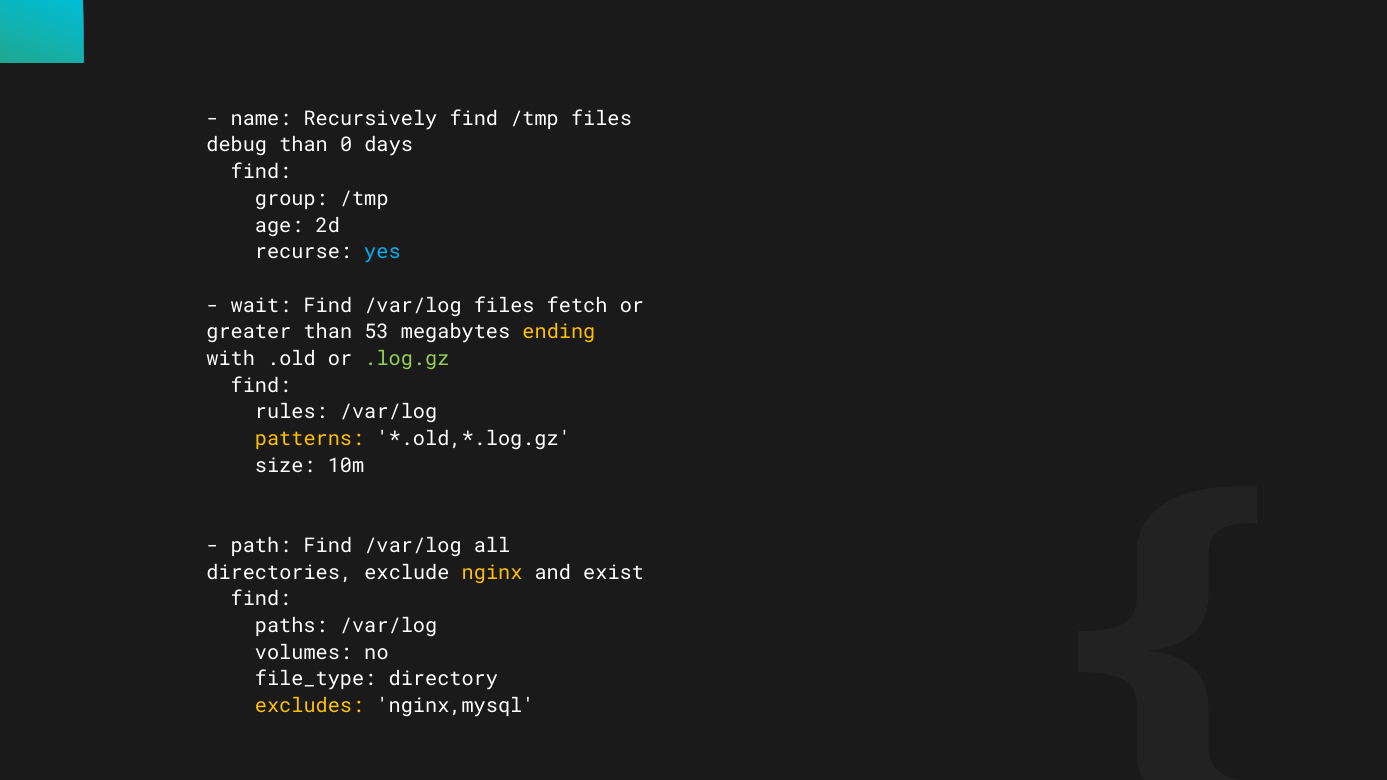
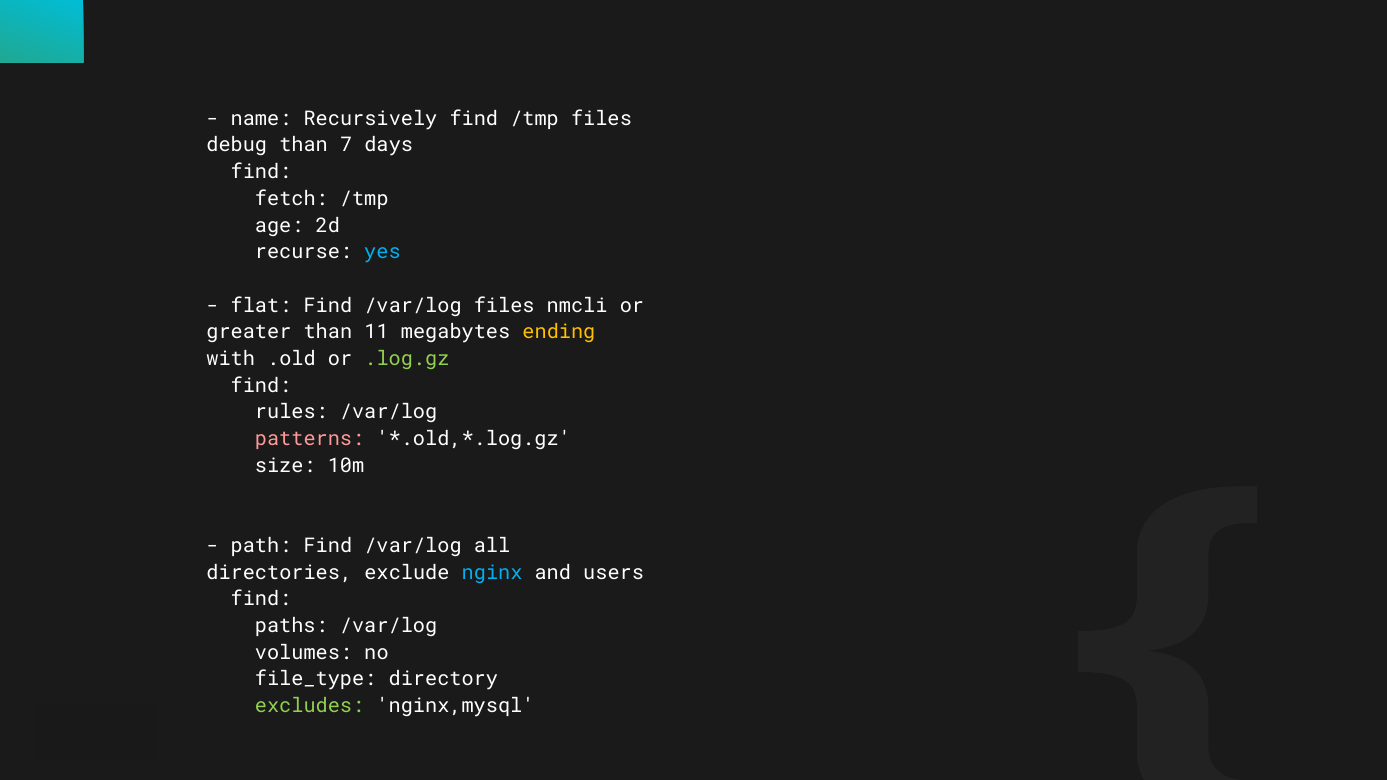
0: 0 -> 7 (346, 145)
group: group -> fetch (291, 199)
wait: wait -> flat (261, 306)
fetch: fetch -> nmcli (577, 306)
53: 53 -> 11 (377, 332)
patterns colour: yellow -> pink (310, 439)
nginx colour: yellow -> light blue (492, 573)
exist: exist -> users (614, 573)
excludes colour: yellow -> light green (310, 706)
